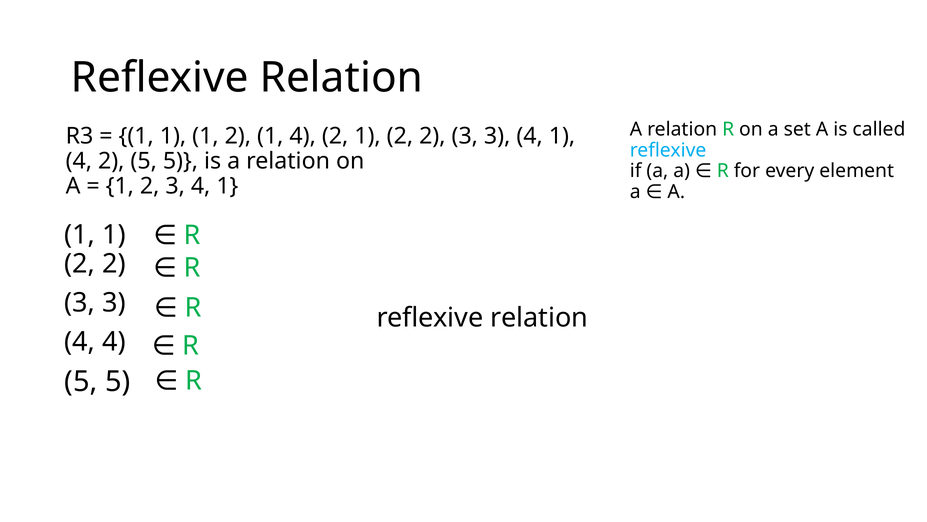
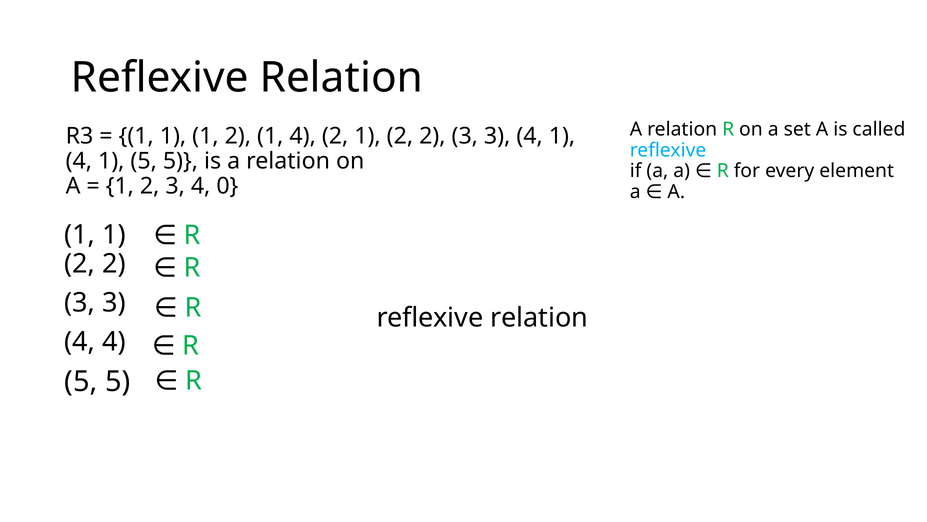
2: 2 -> 1 (111, 161)
2 3 4 1: 1 -> 0 (227, 186)
